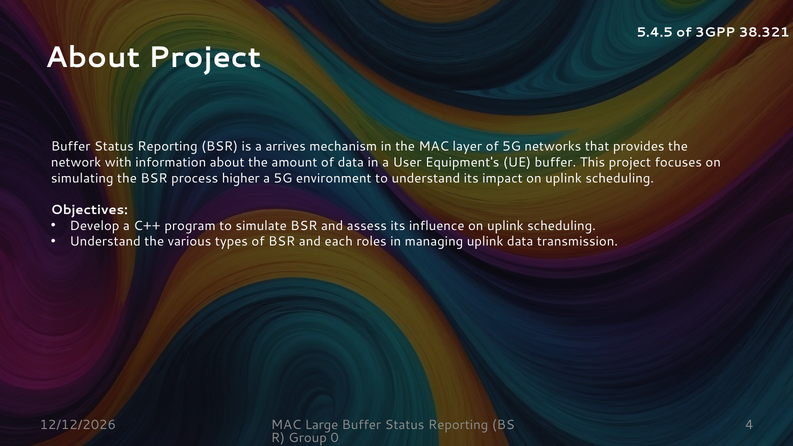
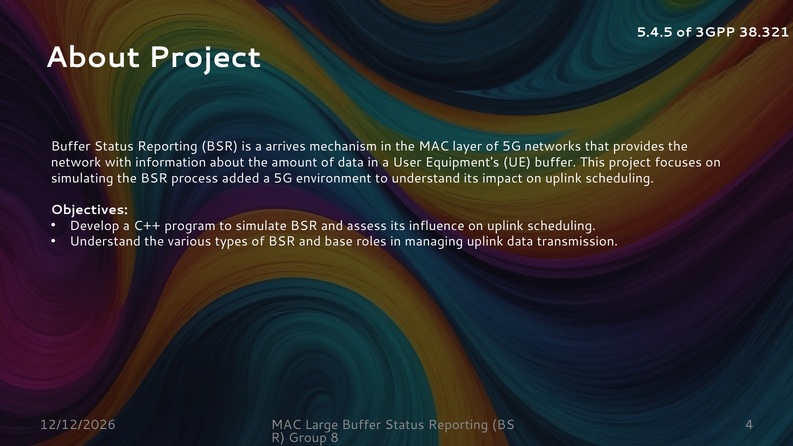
higher: higher -> added (241, 178)
each: each -> base (339, 242)
0: 0 -> 8 (335, 438)
